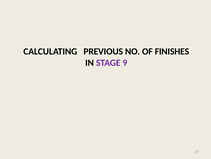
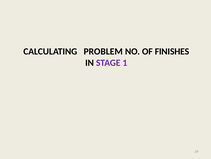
PREVIOUS: PREVIOUS -> PROBLEM (103, 51)
9: 9 -> 1 (125, 63)
